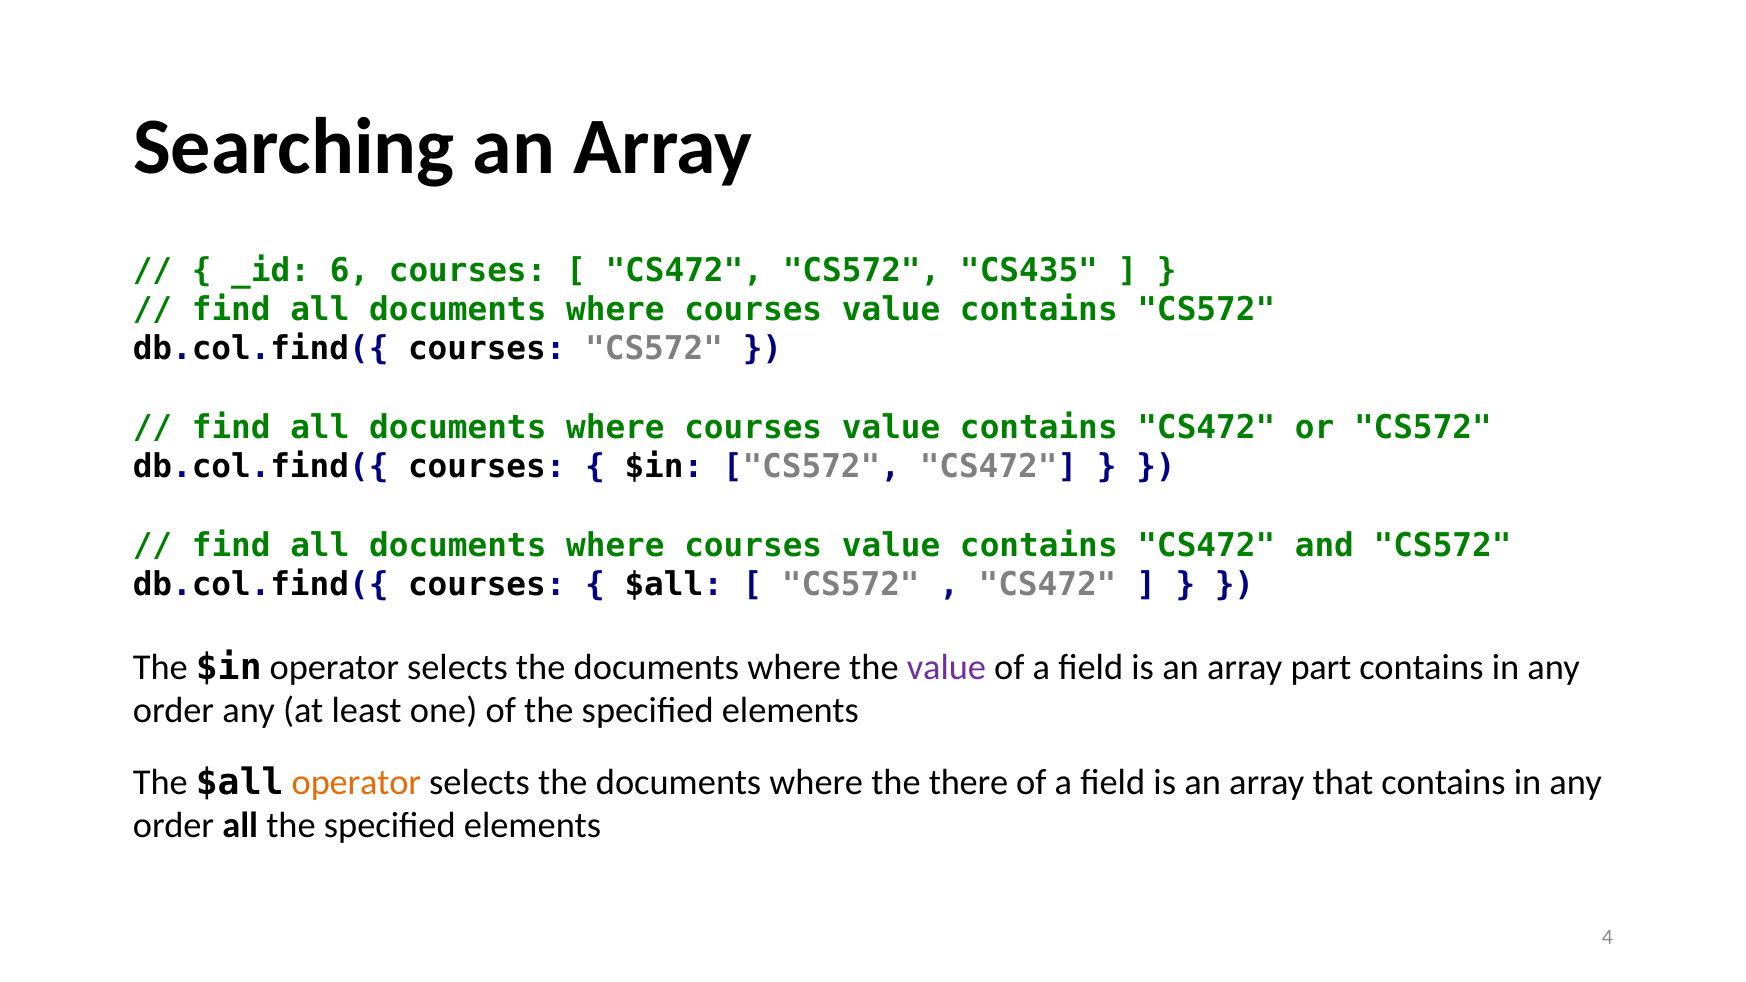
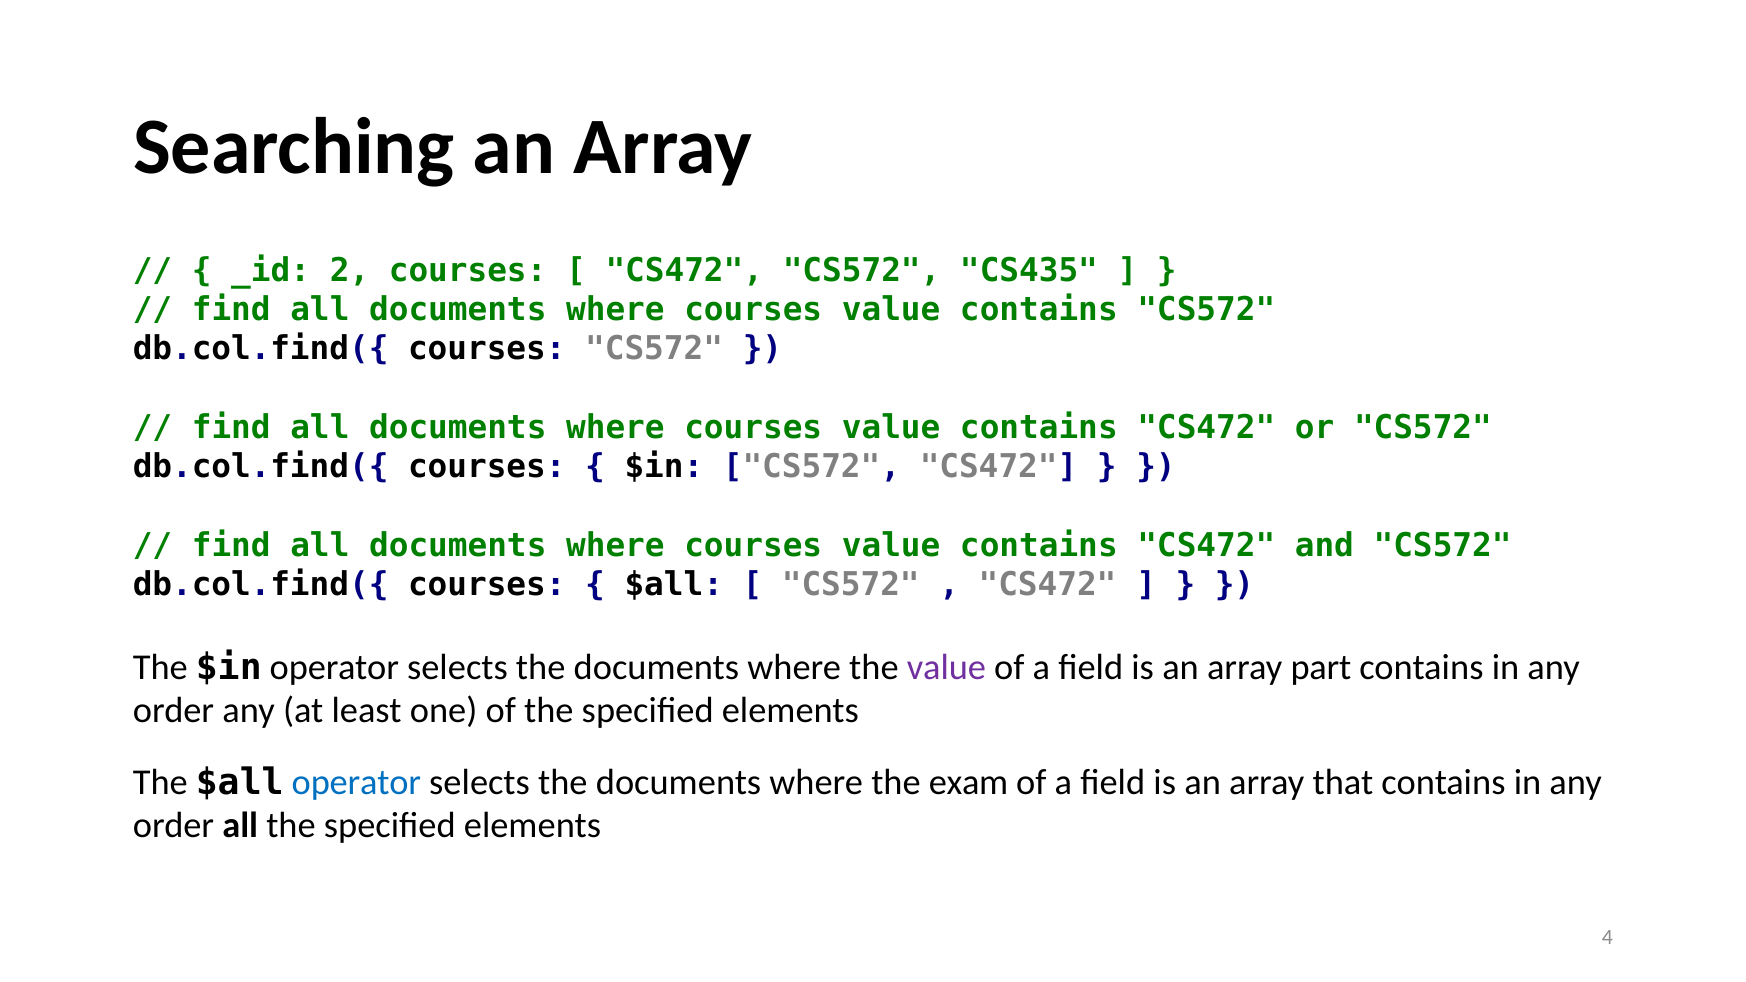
6: 6 -> 2 (350, 270)
operator colour: orange -> blue (356, 782)
there: there -> exam (969, 782)
